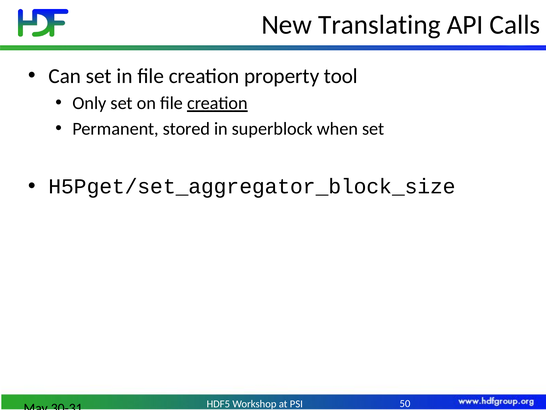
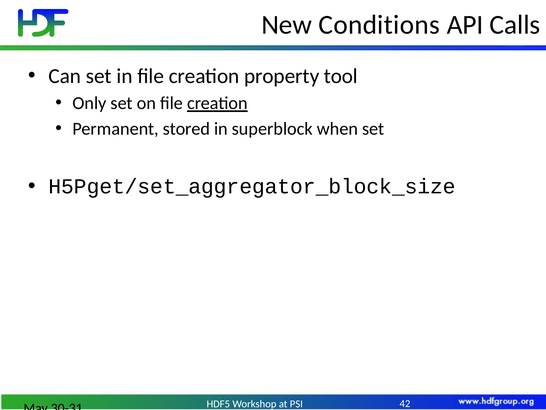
Translating: Translating -> Conditions (379, 25)
50: 50 -> 42 (405, 403)
